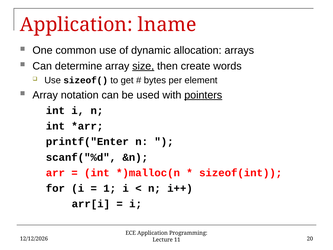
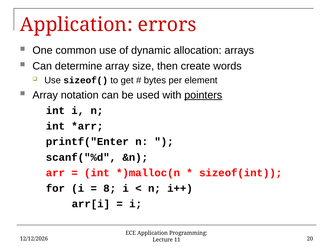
lname: lname -> errors (167, 25)
size underline: present -> none (143, 66)
1: 1 -> 8 (110, 188)
